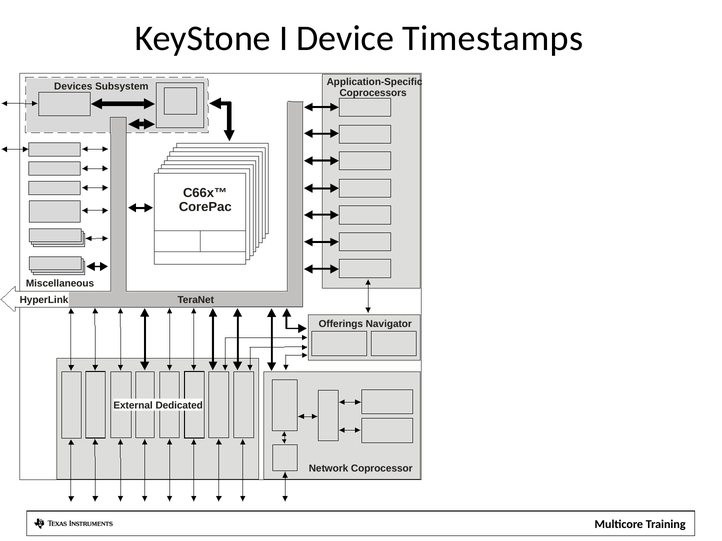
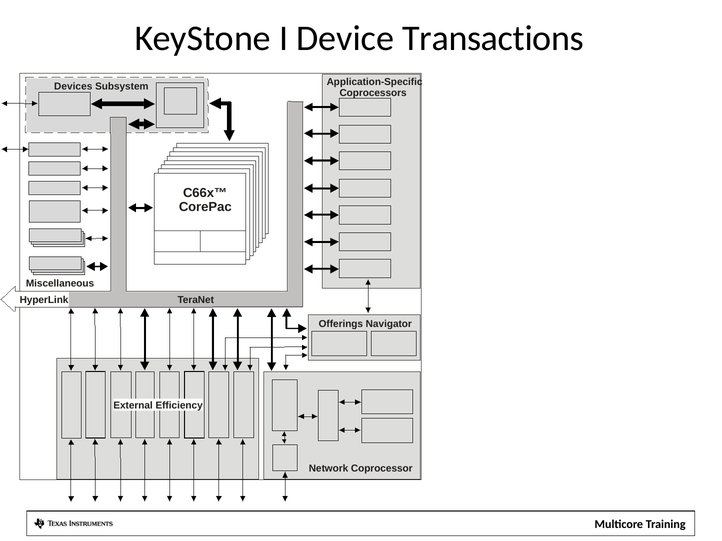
Timestamps: Timestamps -> Transactions (493, 39)
Dedicated: Dedicated -> Efficiency (179, 406)
